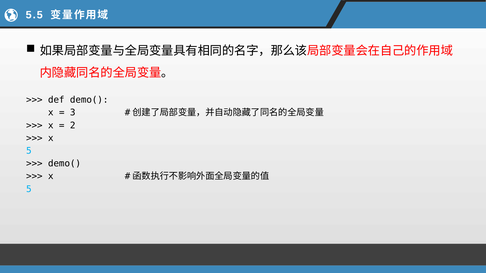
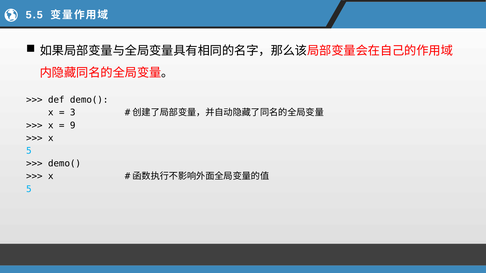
2: 2 -> 9 (73, 126)
